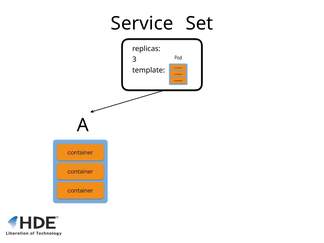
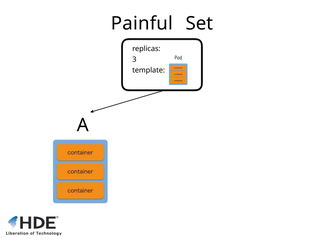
Service: Service -> Painful (142, 24)
